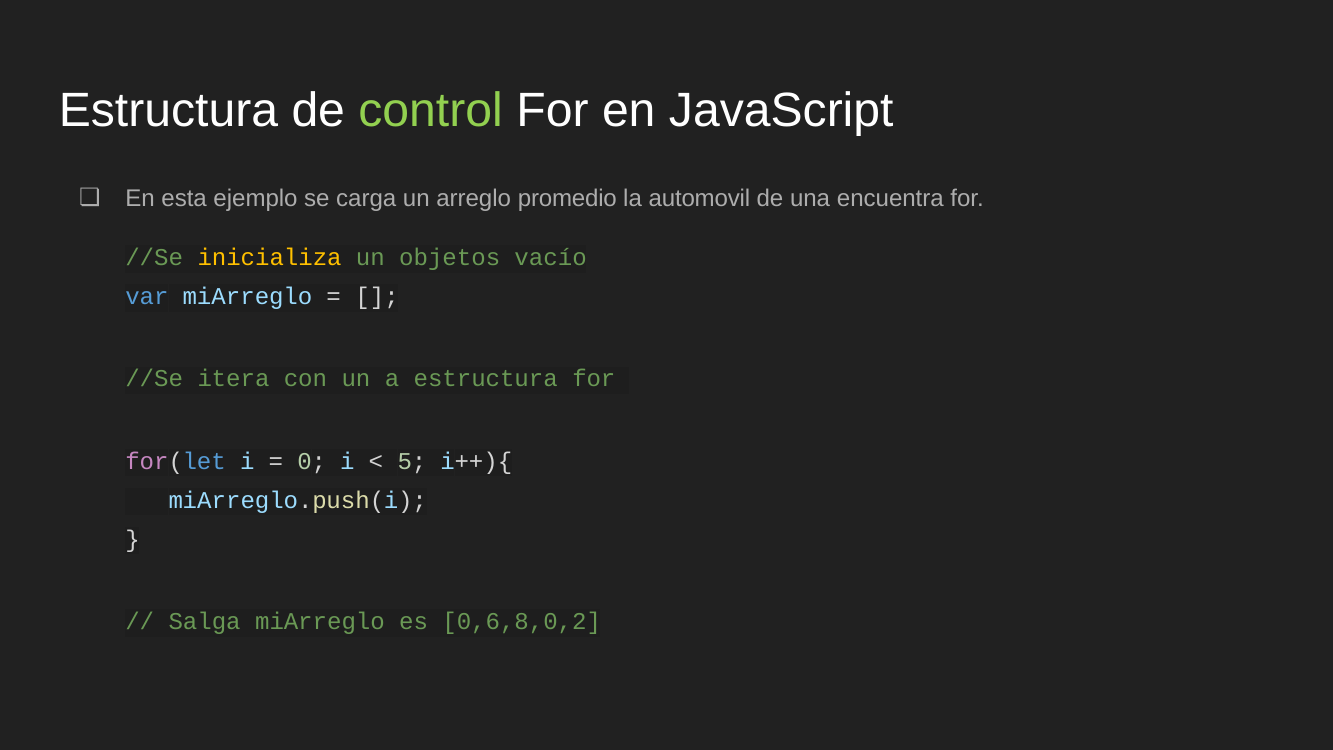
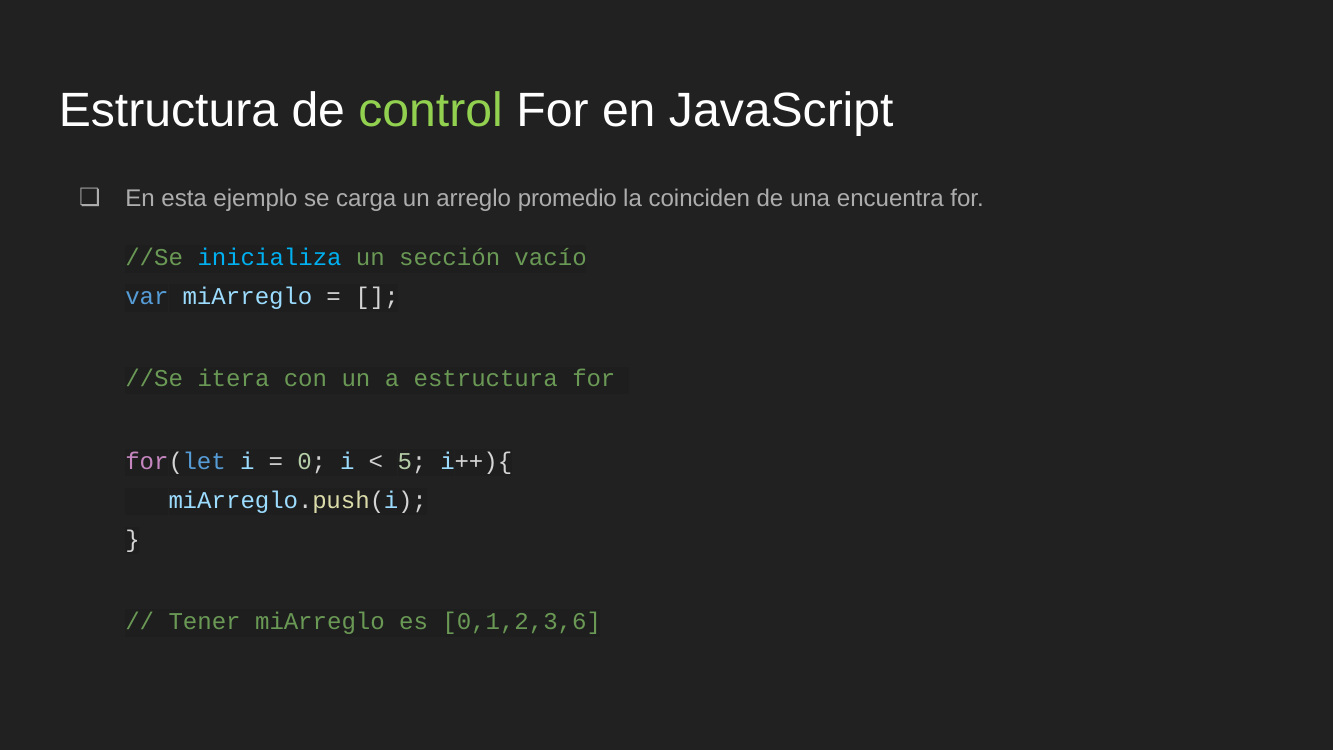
automovil: automovil -> coinciden (699, 198)
inicializa colour: yellow -> light blue (270, 257)
objetos: objetos -> sección (450, 257)
Salga: Salga -> Tener (205, 621)
0,6,8,0,2: 0,6,8,0,2 -> 0,1,2,3,6 (522, 621)
